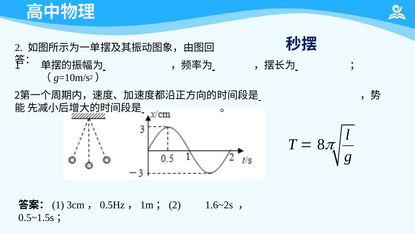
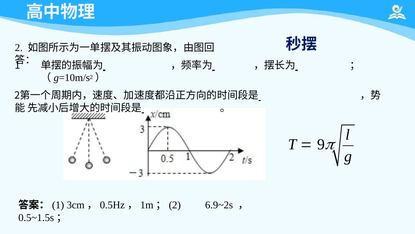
8: 8 -> 9 (321, 144)
1.6~2s: 1.6~2s -> 6.9~2s (219, 205)
